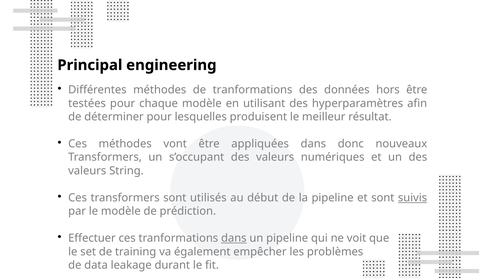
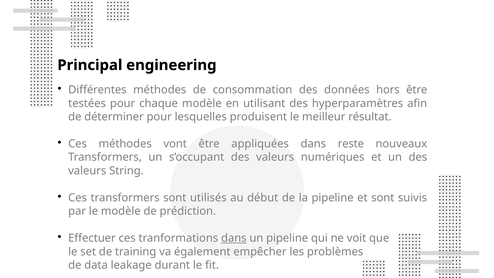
de tranformations: tranformations -> consommation (253, 90)
donc: donc -> reste (351, 144)
suivis underline: present -> none (413, 198)
